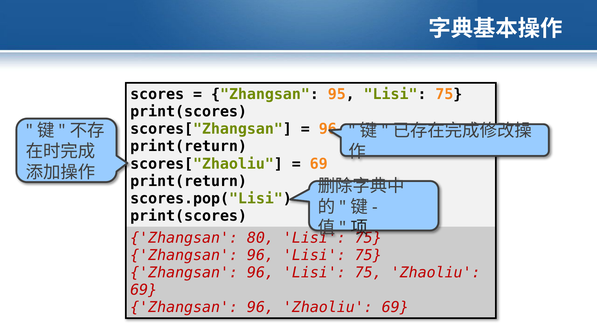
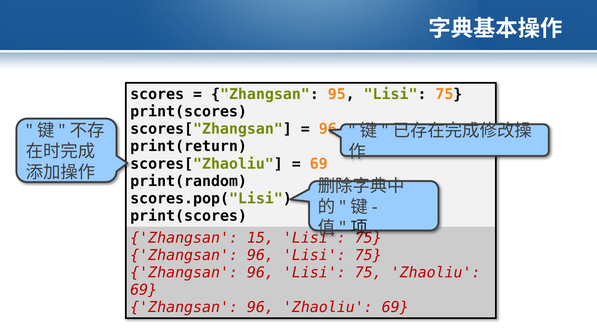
print(return: print(return -> print(random (189, 181)
80: 80 -> 15 (260, 238)
